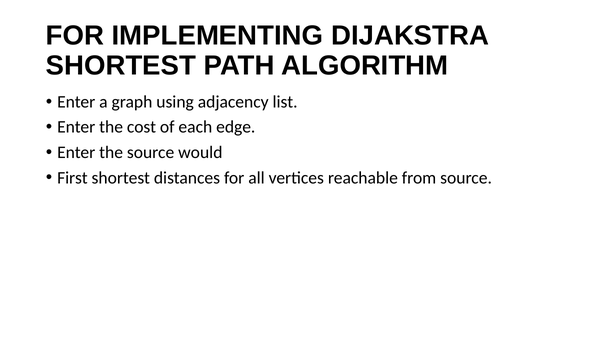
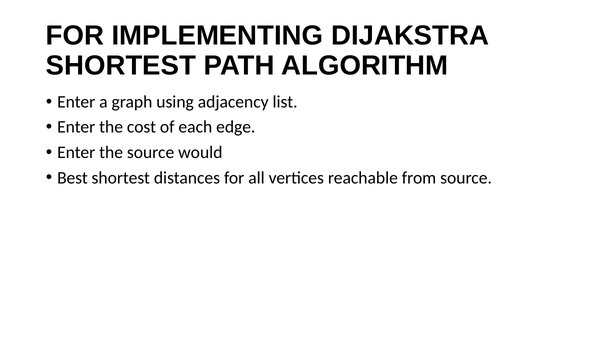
First: First -> Best (72, 178)
